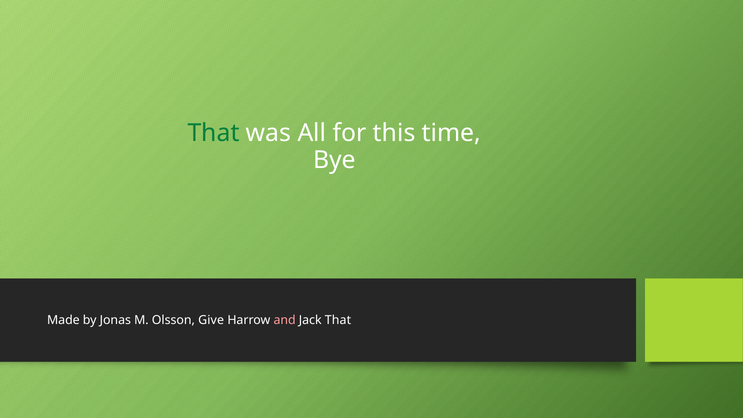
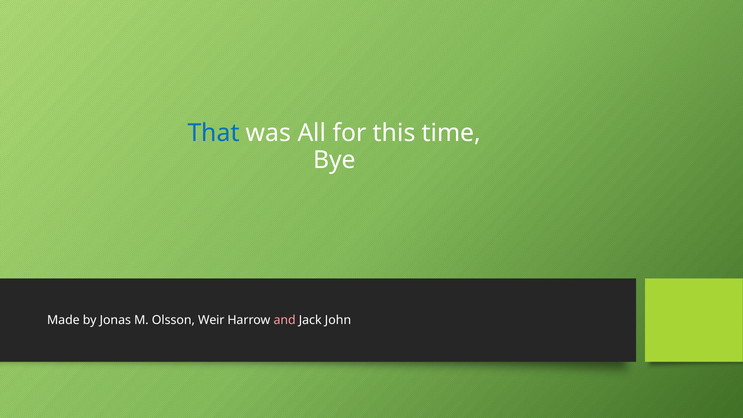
That colour: green -> blue (214, 133)
Give: Give -> Weir (211, 320)
Jack That: That -> John (338, 320)
